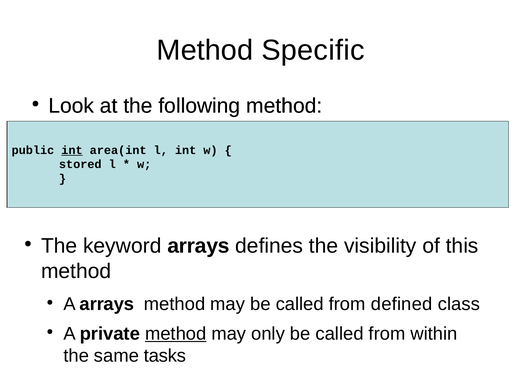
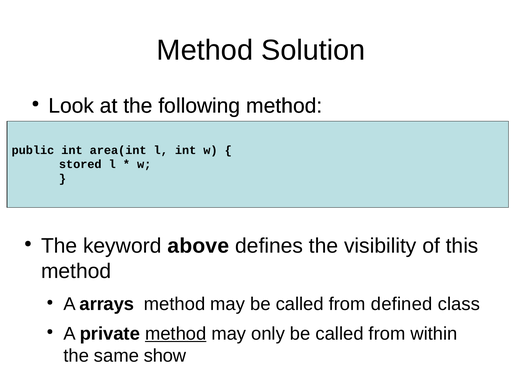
Specific: Specific -> Solution (313, 50)
int underline: present -> none (72, 150)
keyword arrays: arrays -> above (198, 246)
tasks: tasks -> show (165, 355)
